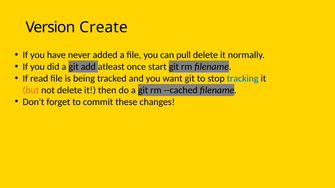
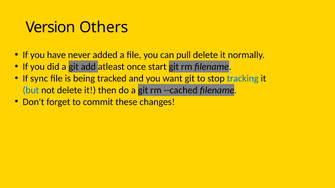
Create: Create -> Others (104, 27)
read: read -> sync (39, 79)
but colour: orange -> blue (31, 90)
